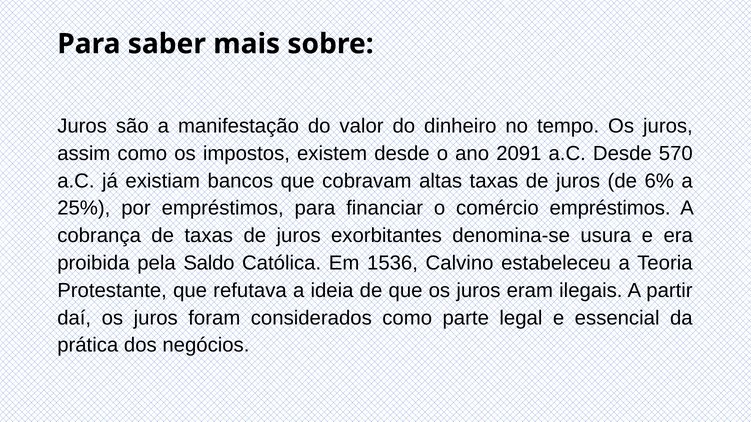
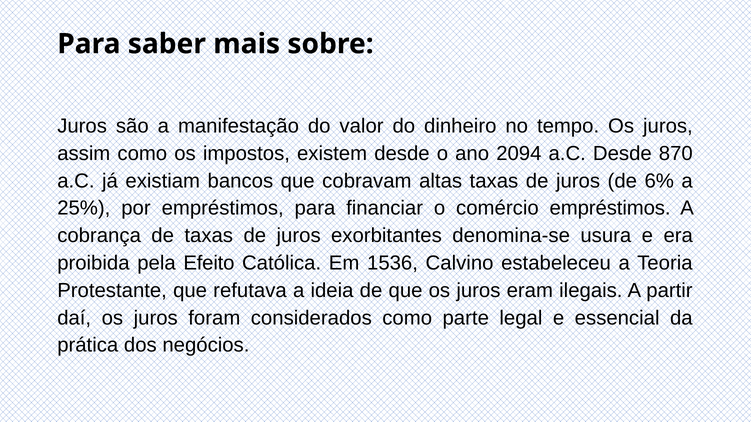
2091: 2091 -> 2094 (519, 154)
570: 570 -> 870 (676, 154)
Saldo: Saldo -> Efeito (209, 263)
